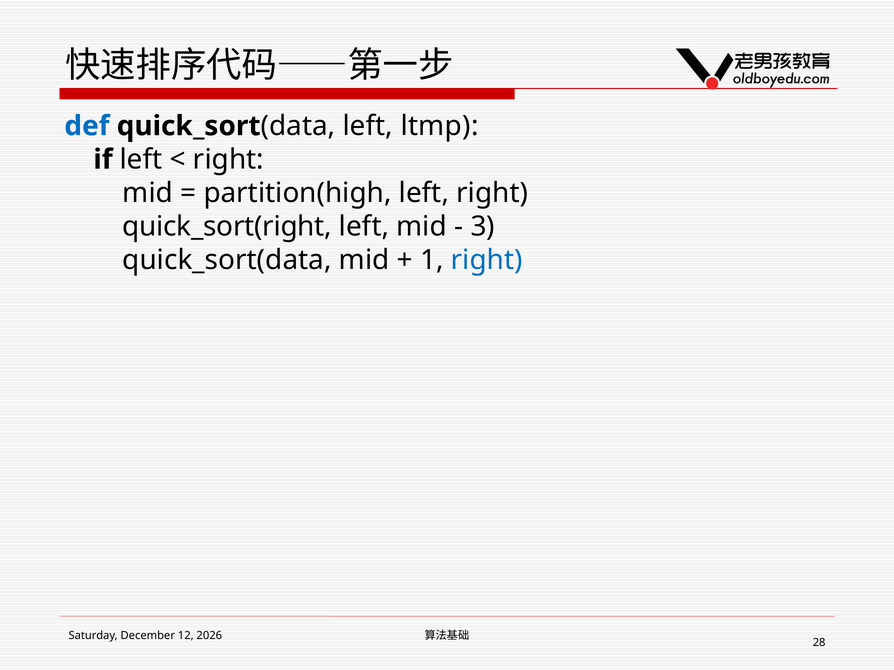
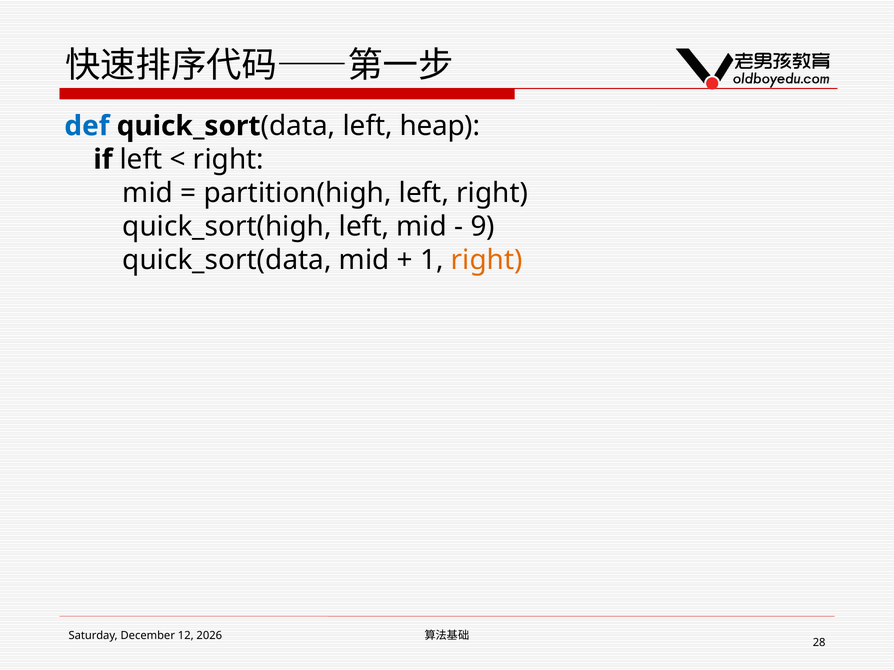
ltmp: ltmp -> heap (440, 126)
quick_sort(right: quick_sort(right -> quick_sort(high (227, 227)
3: 3 -> 9 (483, 227)
right colour: blue -> orange (487, 260)
